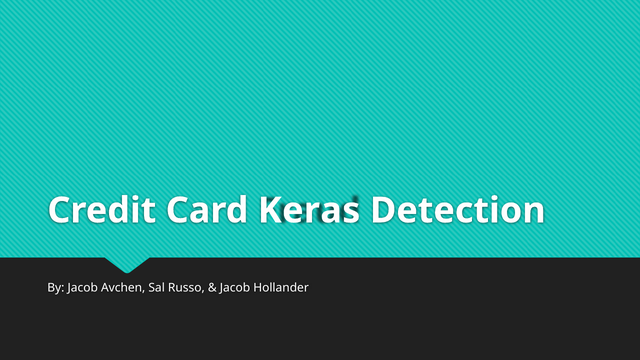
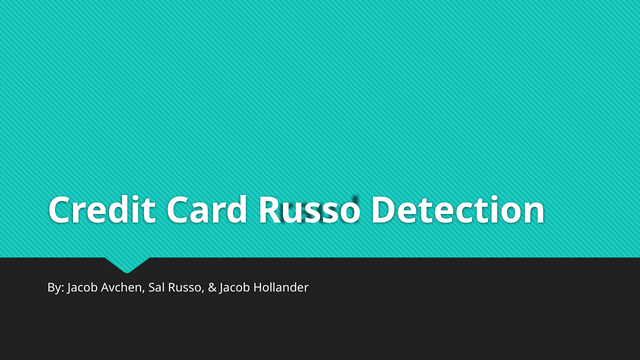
Card Keras: Keras -> Russo (309, 211)
